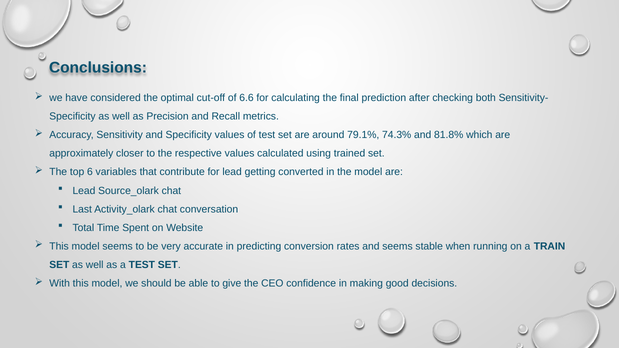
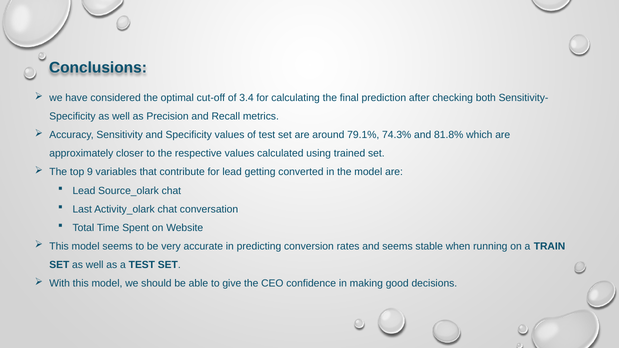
6.6: 6.6 -> 3.4 (246, 98)
6: 6 -> 9 (90, 172)
